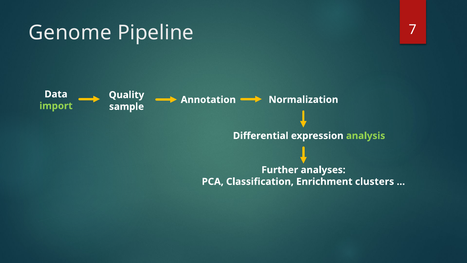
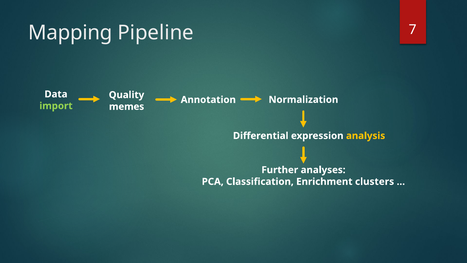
Genome: Genome -> Mapping (70, 33)
sample: sample -> memes (127, 106)
analysis colour: light green -> yellow (366, 136)
